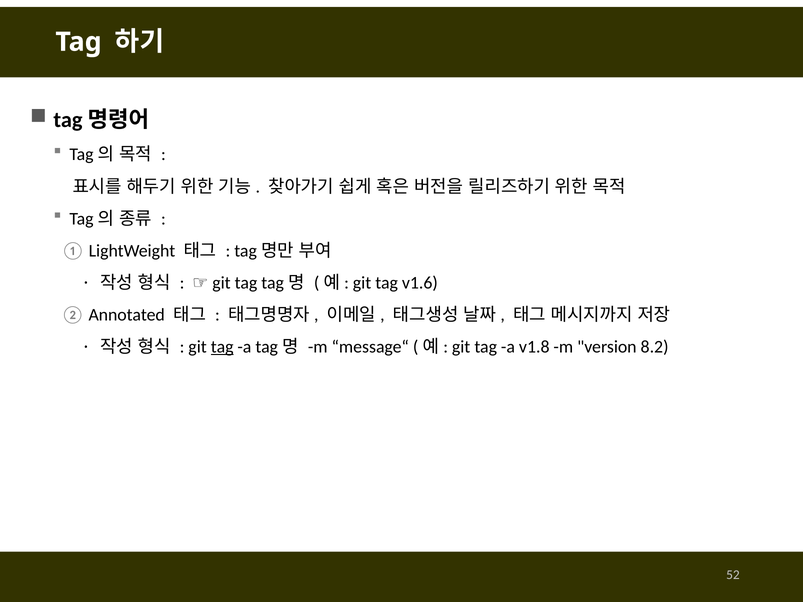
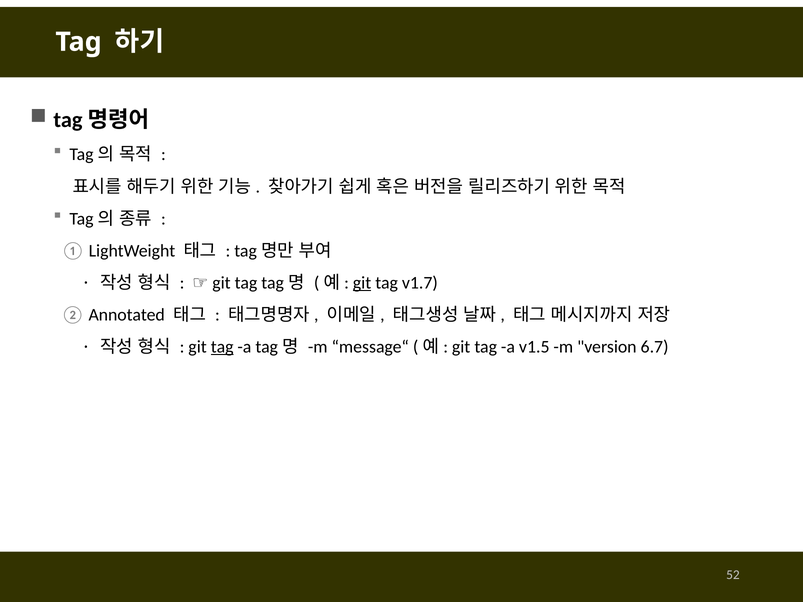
git underline: none -> present (362, 283)
v1.6: v1.6 -> v1.7 (420, 283)
v1.8: v1.8 -> v1.5 (534, 347)
8.2: 8.2 -> 6.7 (655, 347)
